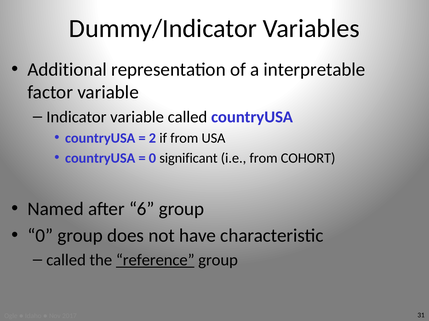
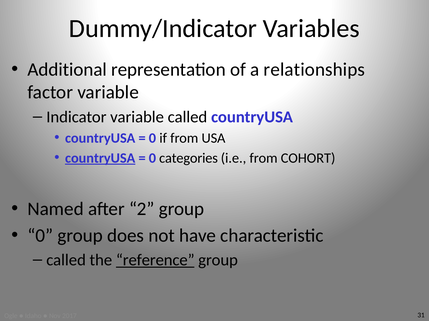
interpretable: interpretable -> relationships (314, 70)
2: 2 -> 0 (152, 138)
countryUSA underline: none -> present (100, 158)
significant: significant -> categories (189, 158)
6: 6 -> 2 (142, 209)
